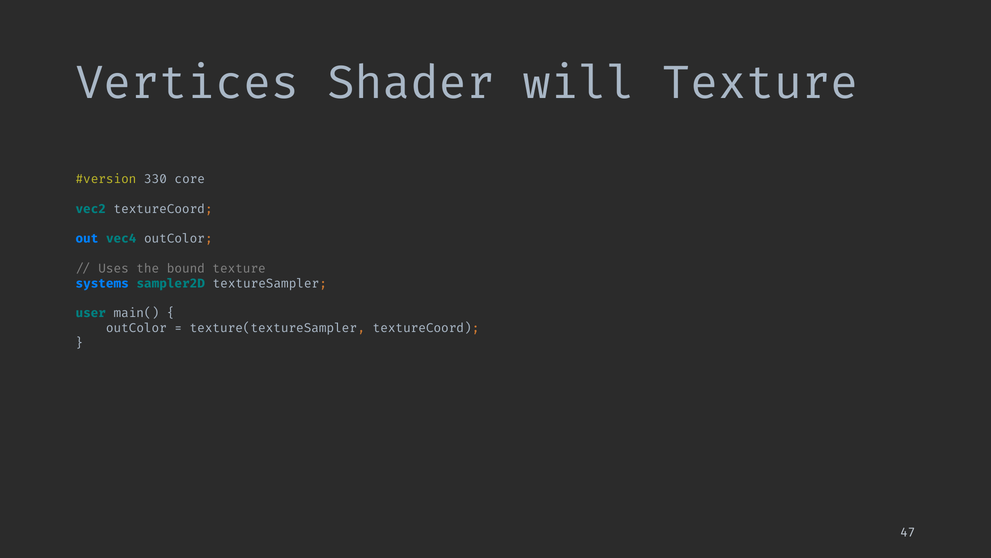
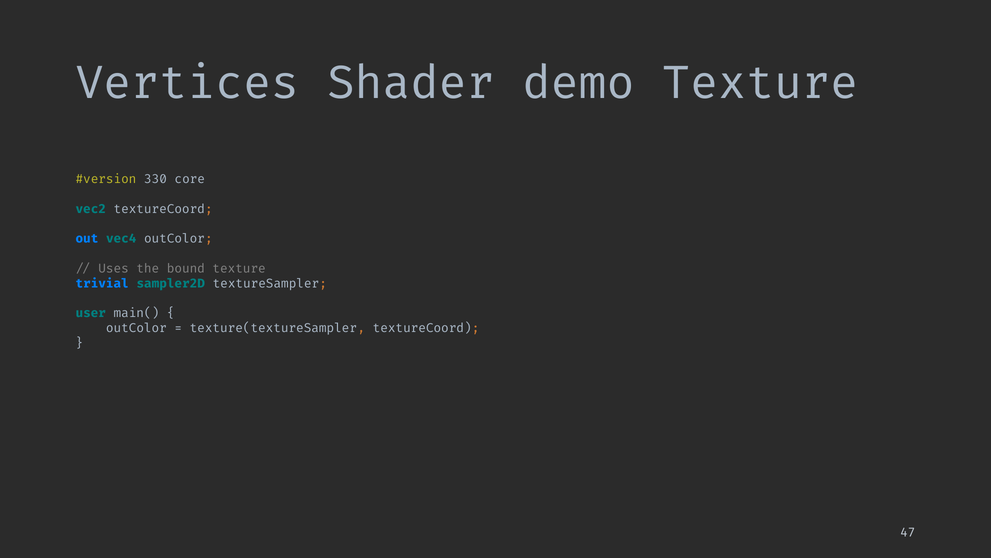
will: will -> demo (579, 83)
systems: systems -> trivial (102, 283)
